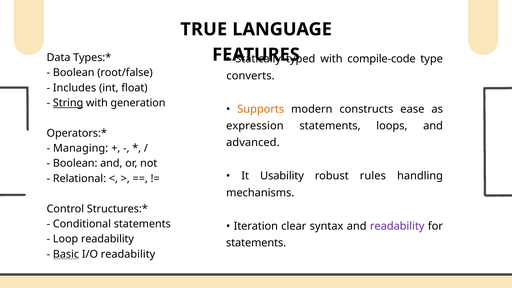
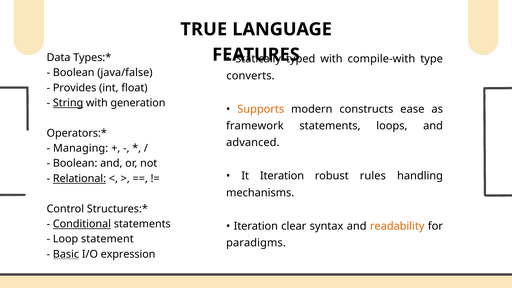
compile-code: compile-code -> compile-with (381, 59)
root/false: root/false -> java/false (125, 73)
Includes: Includes -> Provides (75, 88)
expression: expression -> framework (255, 126)
It Usability: Usability -> Iteration (282, 176)
Relational underline: none -> present (79, 179)
Conditional underline: none -> present (82, 224)
readability colour: purple -> orange (397, 226)
Loop readability: readability -> statement (107, 239)
statements: statements -> paradigms (256, 243)
I/O readability: readability -> expression (128, 254)
